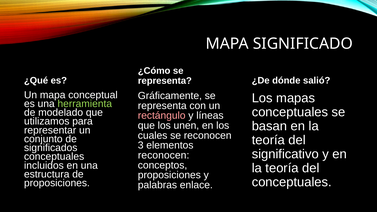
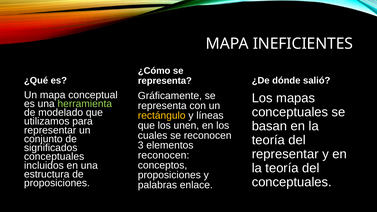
SIGNIFICADO: SIGNIFICADO -> INEFICIENTES (303, 44)
rectángulo colour: pink -> yellow (162, 116)
significativo: significativo -> representar (285, 154)
